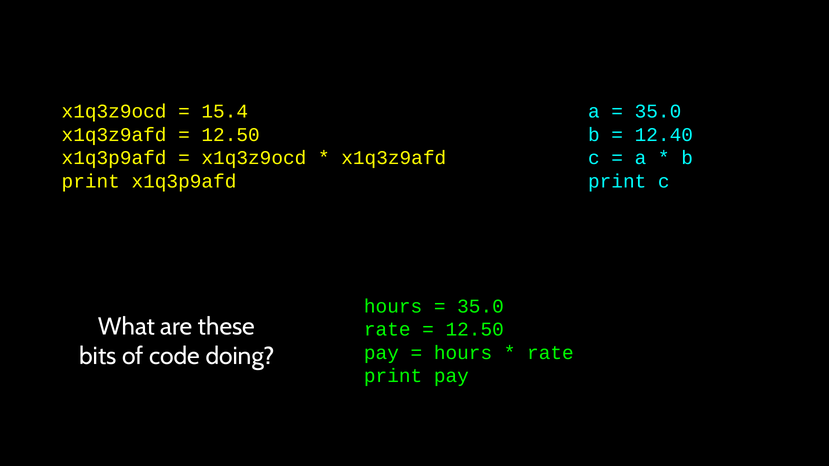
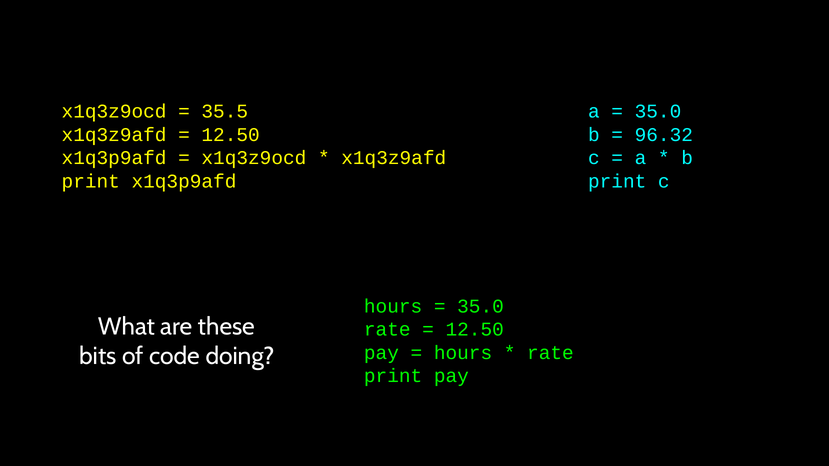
15.4: 15.4 -> 35.5 (225, 111)
12.40: 12.40 -> 96.32 (664, 135)
